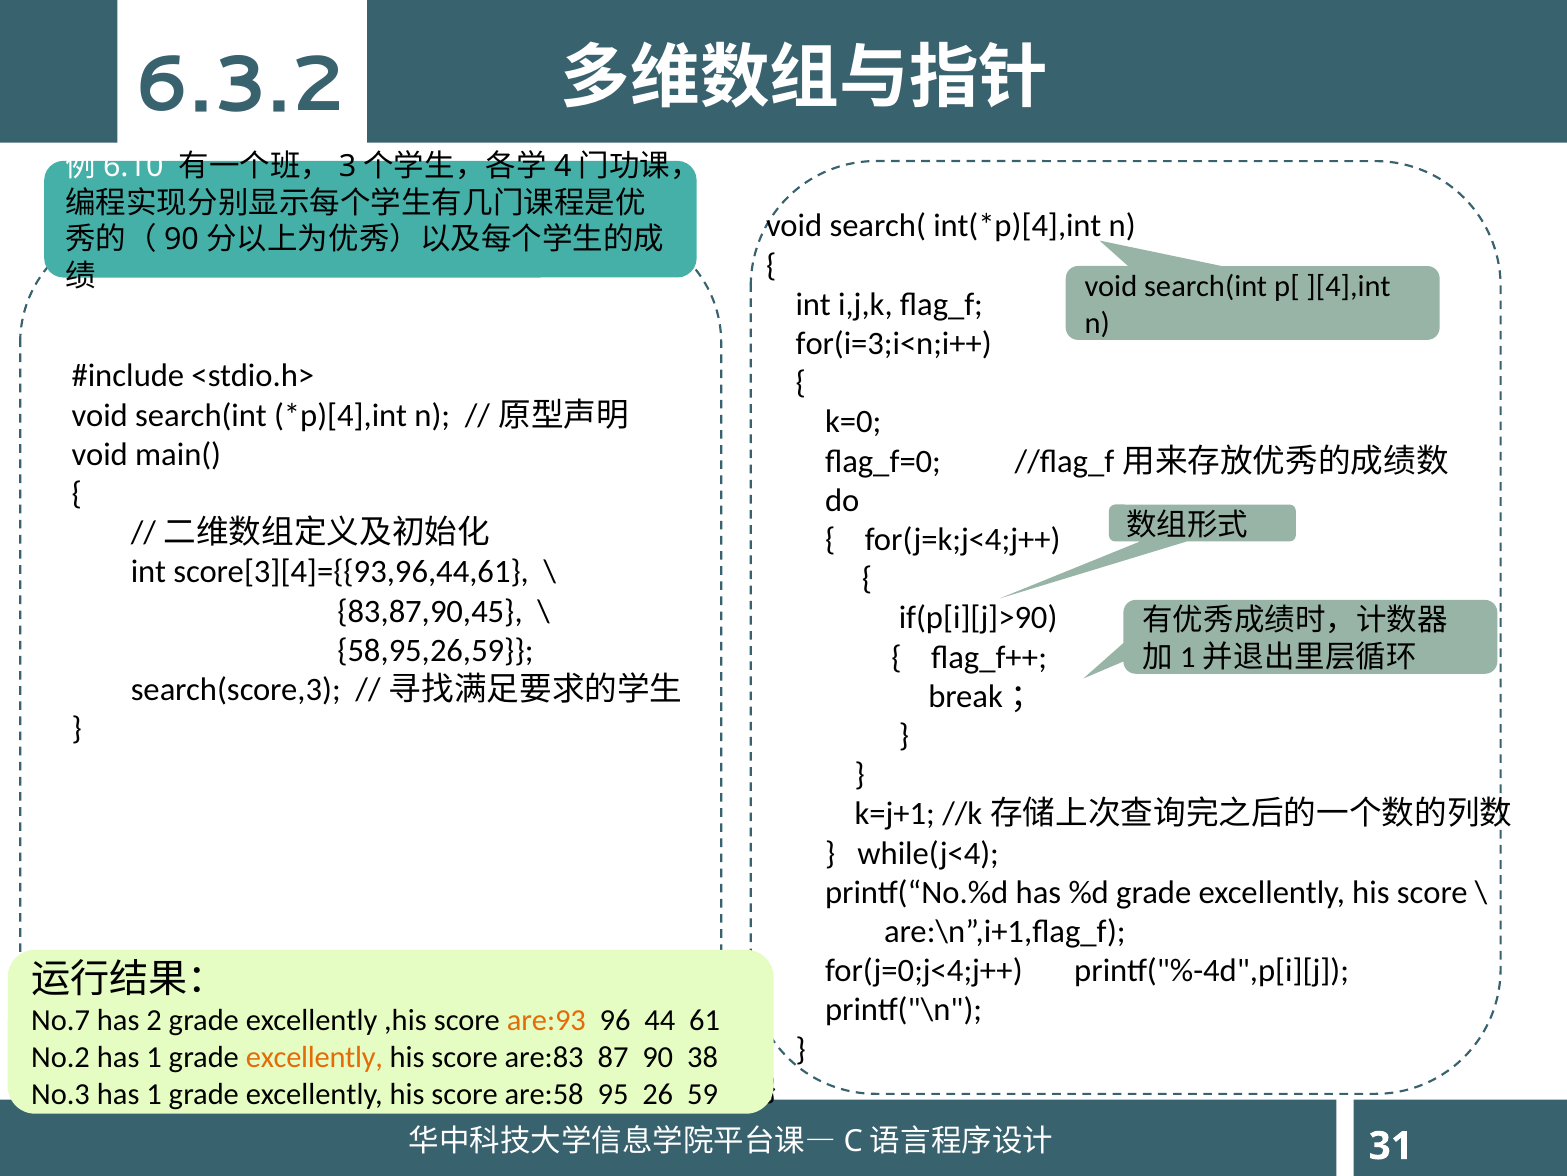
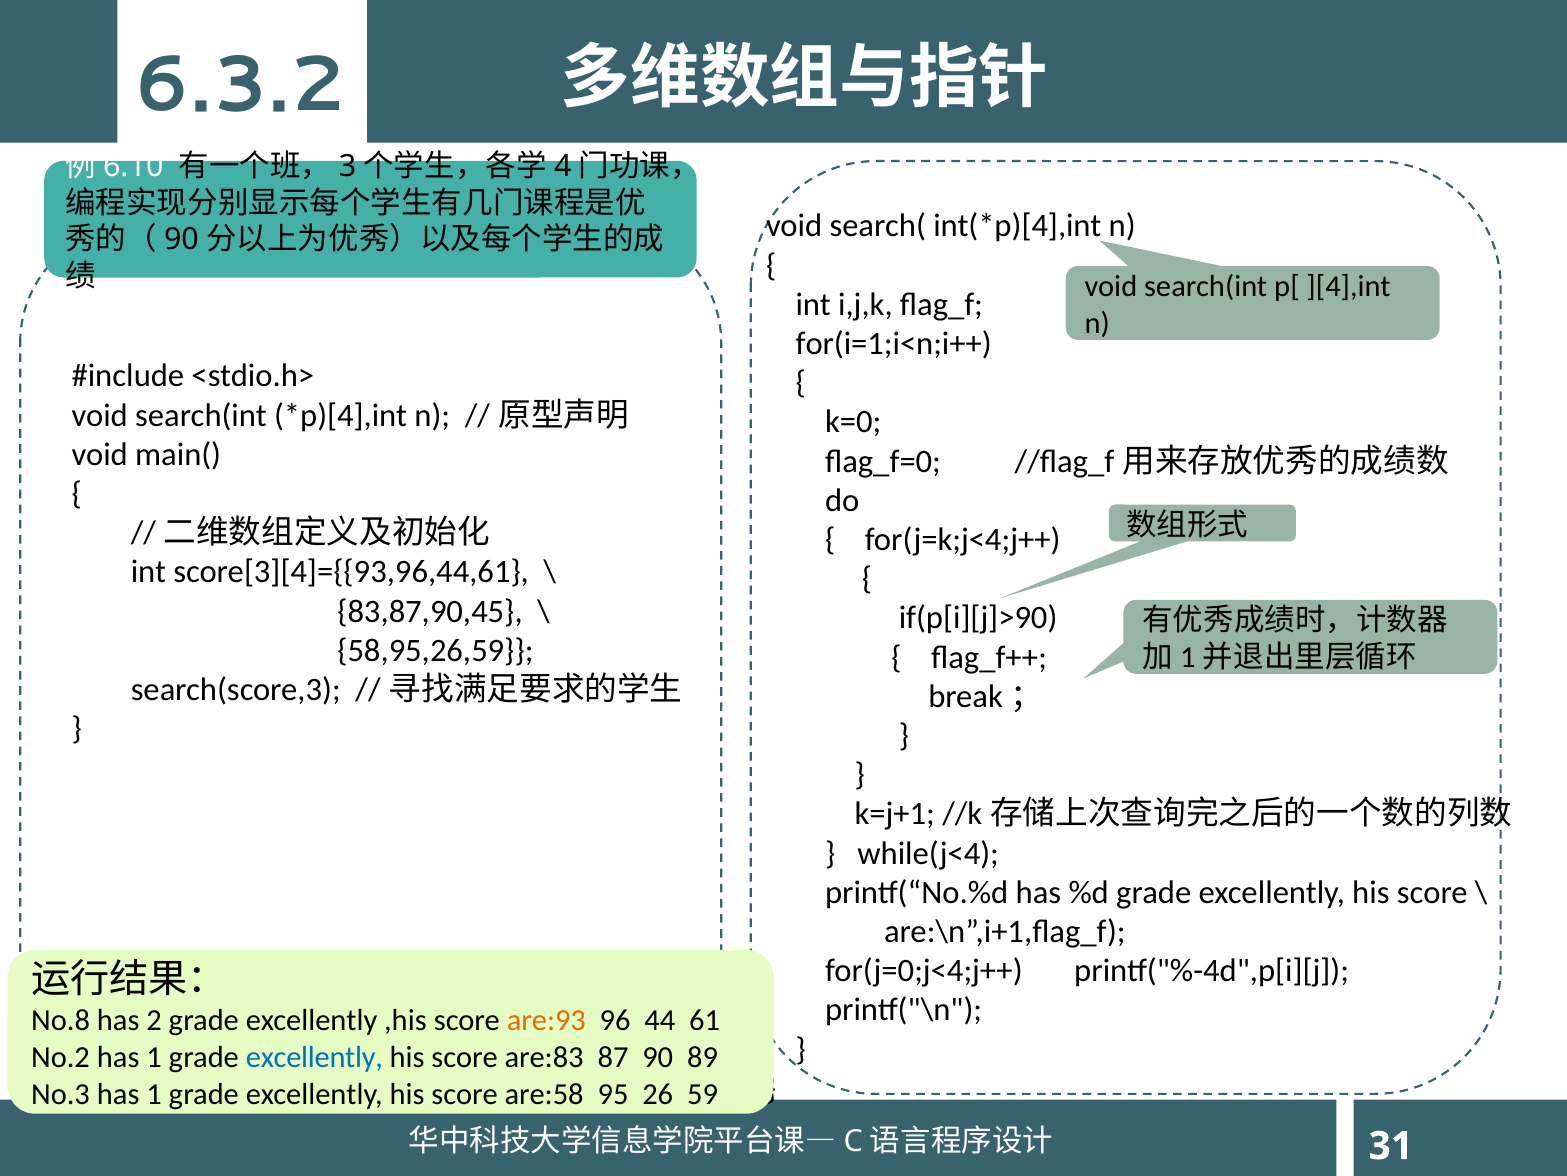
for(i=3;i<n;i++: for(i=3;i<n;i++ -> for(i=1;i<n;i++ (894, 344)
No.7: No.7 -> No.8 (61, 1020)
excellently colour: orange -> blue (314, 1057)
38: 38 -> 89 (703, 1057)
